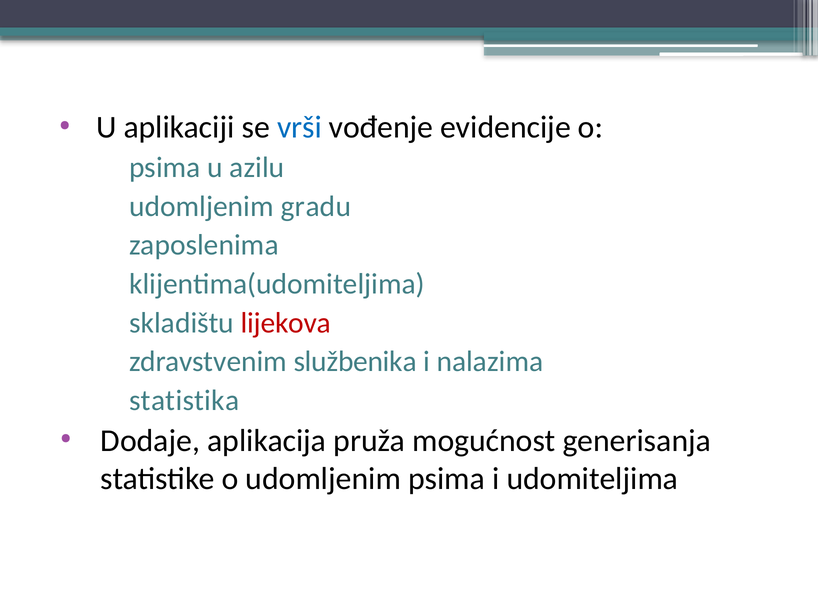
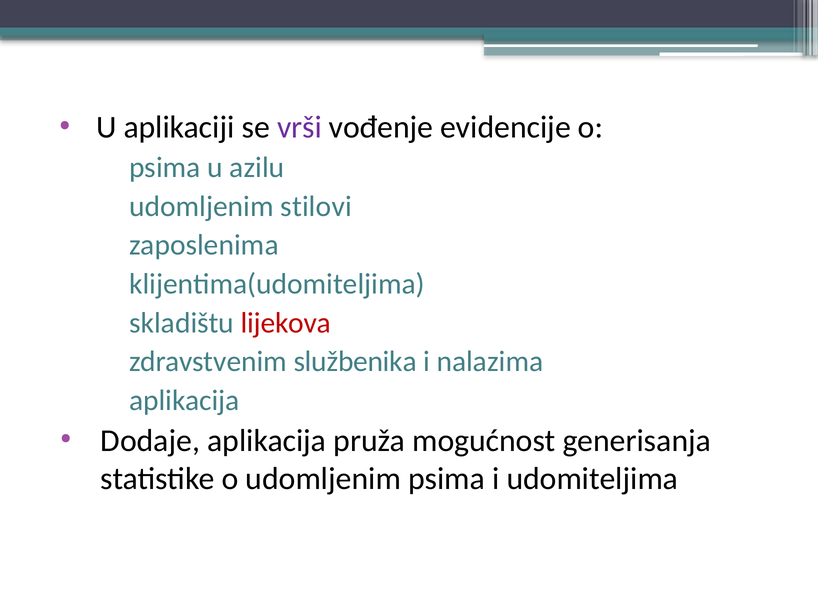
vrši colour: blue -> purple (300, 128)
gradu: gradu -> stilovi (316, 207)
statistika: statistika -> aplikacija (184, 401)
